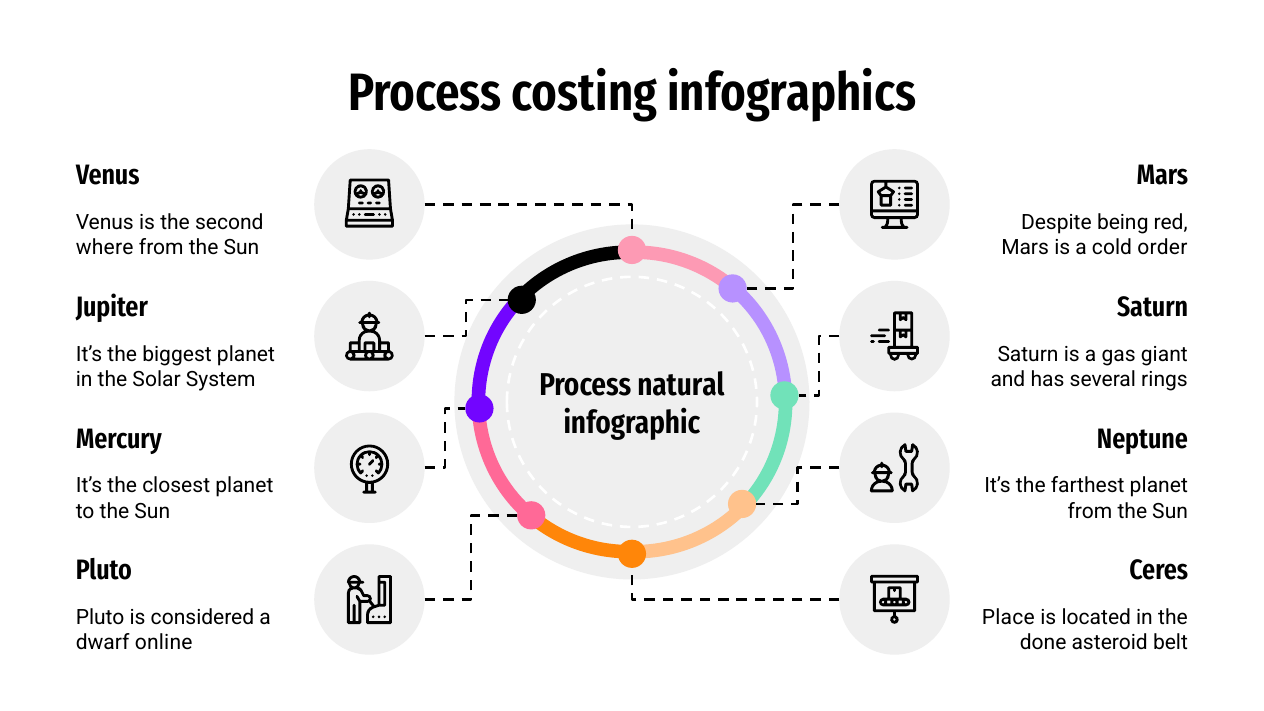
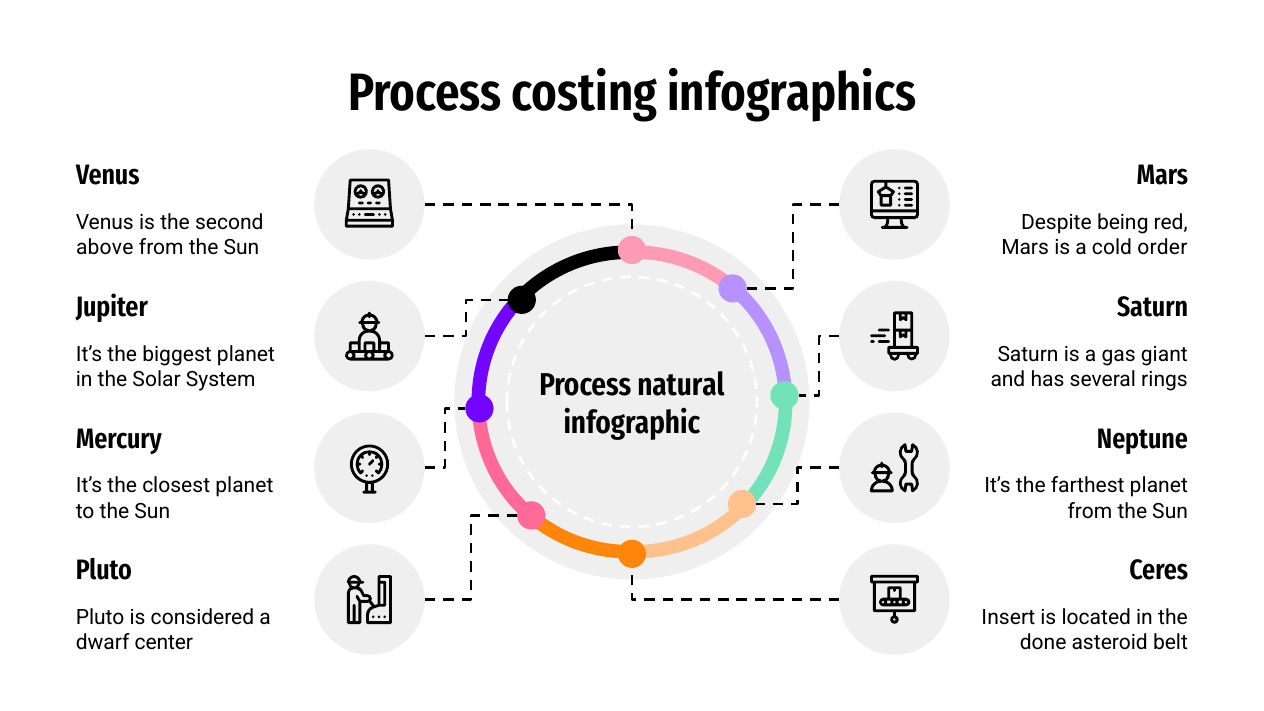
where: where -> above (105, 248)
Place: Place -> Insert (1008, 618)
online: online -> center (164, 643)
